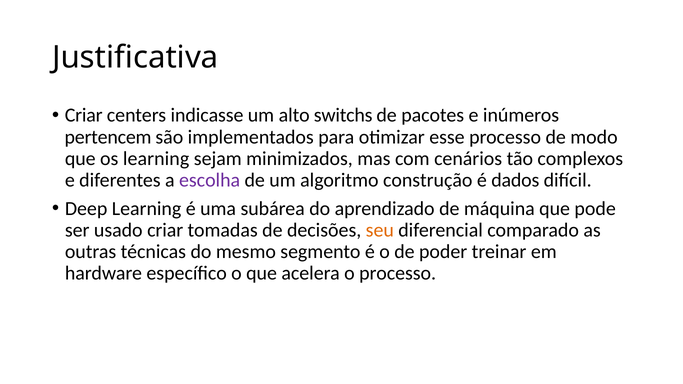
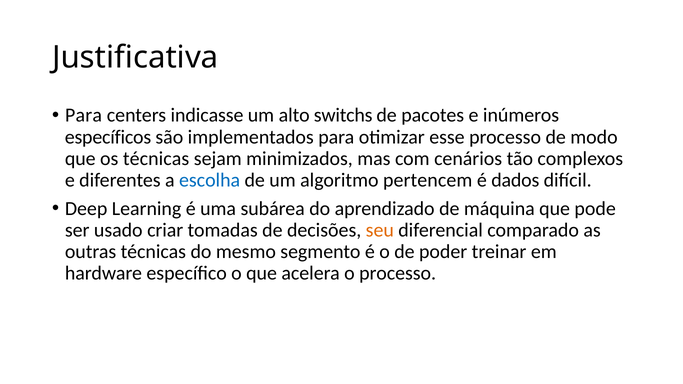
Criar: Criar -> Para (84, 115)
pertencem: pertencem -> específicos (108, 137)
os learning: learning -> técnicas (156, 159)
escolha colour: purple -> blue (210, 180)
construção: construção -> pertencem (428, 180)
